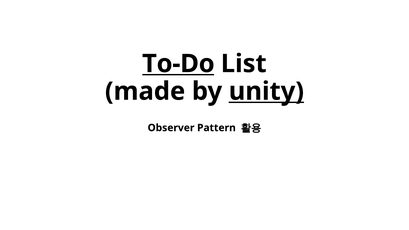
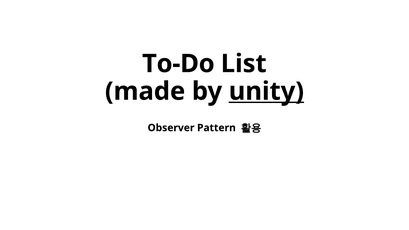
To-Do underline: present -> none (178, 64)
